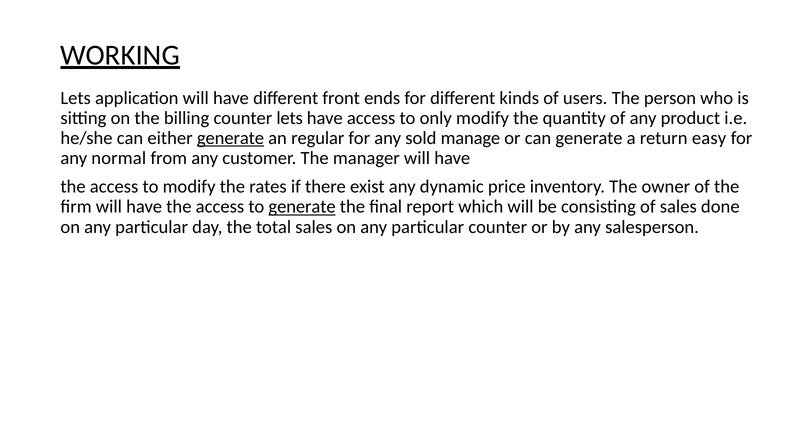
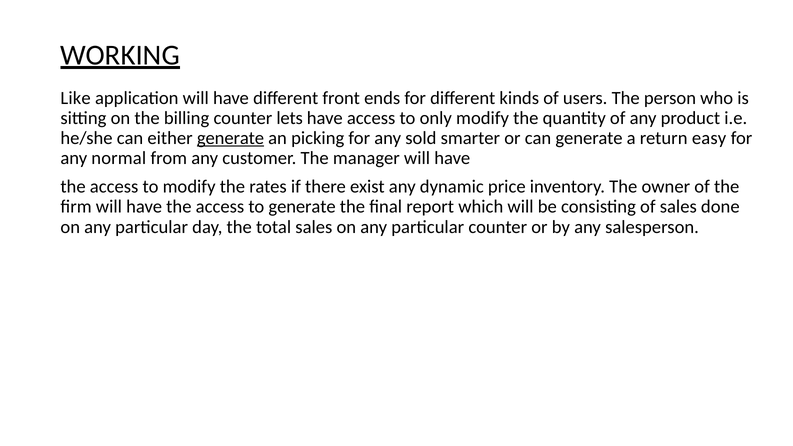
Lets: Lets -> Like (76, 98)
regular: regular -> picking (318, 138)
manage: manage -> smarter (470, 138)
generate underline: present -> none (302, 207)
